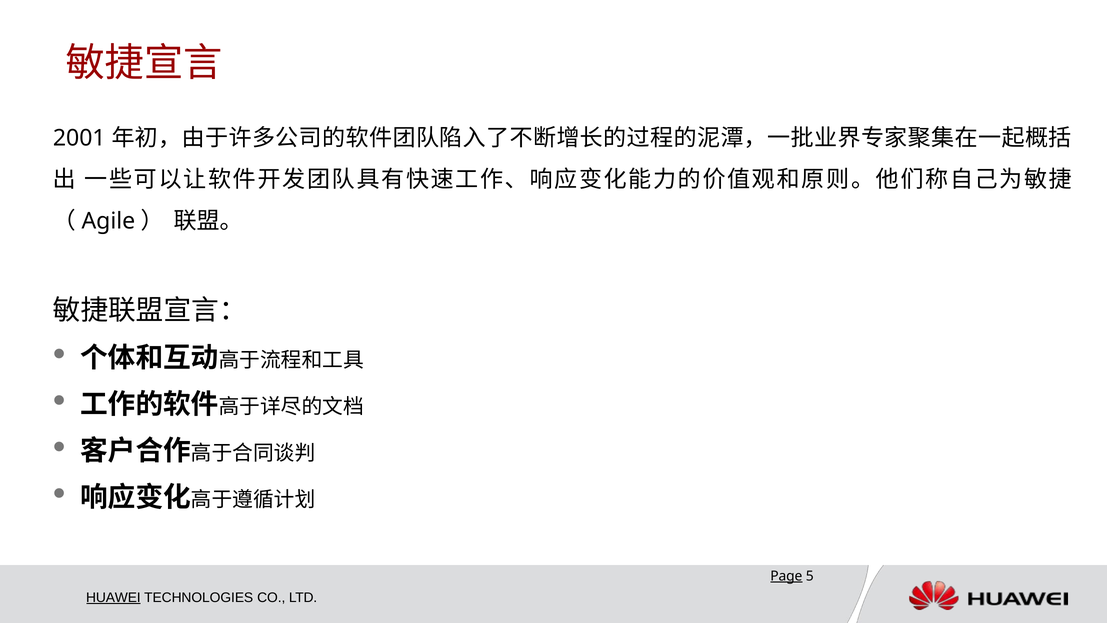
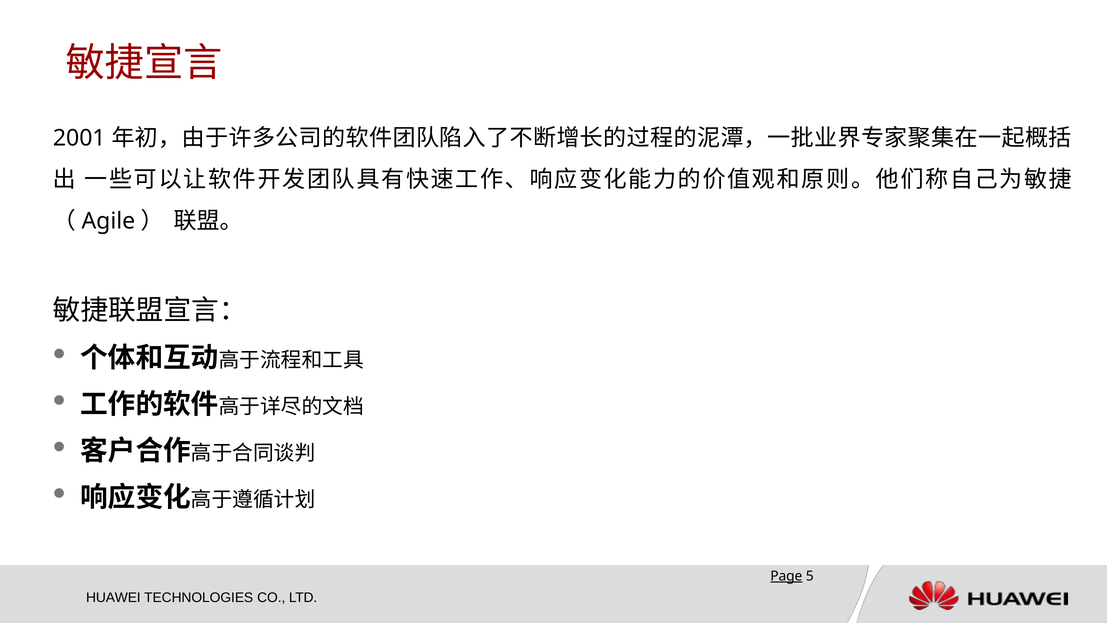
HUAWEI underline: present -> none (113, 597)
